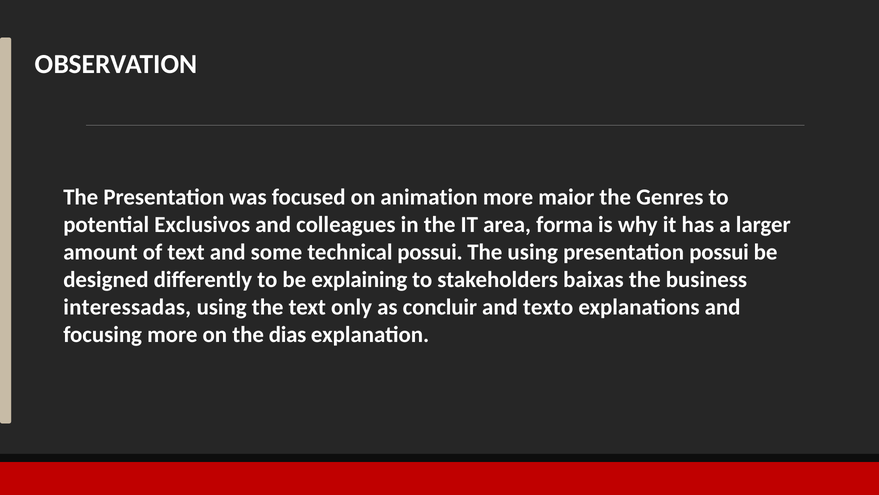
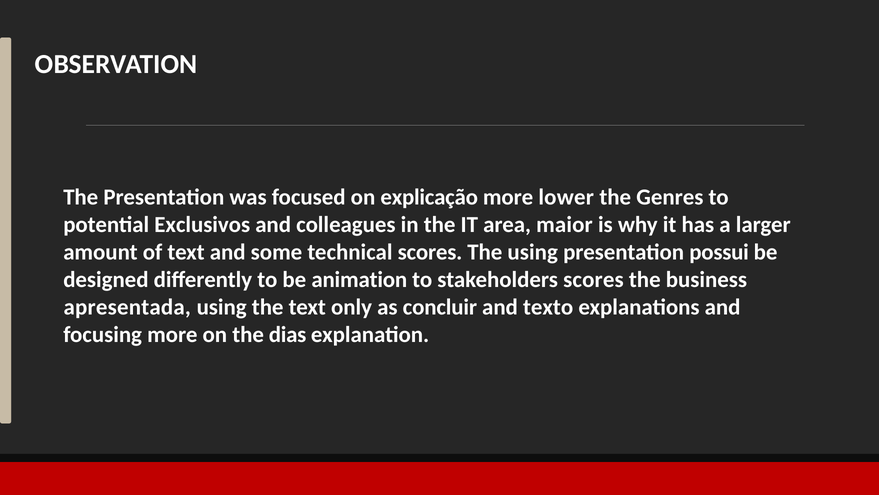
animation: animation -> explicação (429, 197)
maior: maior -> lower (566, 197)
forma: forma -> maior (564, 225)
technical possui: possui -> scores (430, 252)
explaining: explaining -> animation (359, 279)
stakeholders baixas: baixas -> scores (593, 279)
interessadas: interessadas -> apresentada (127, 307)
